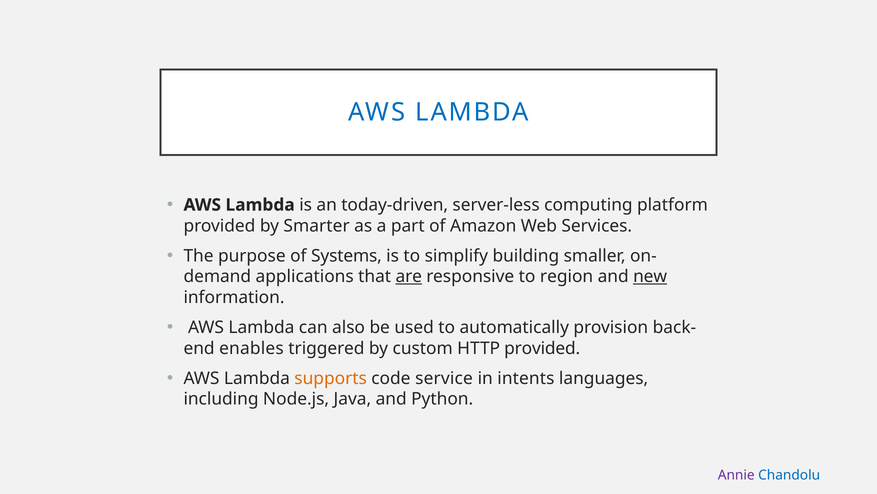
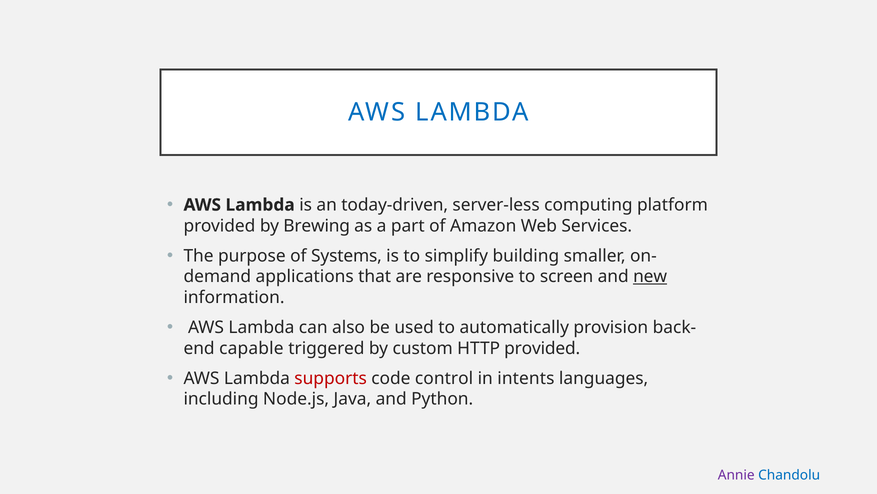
Smarter: Smarter -> Brewing (317, 225)
are underline: present -> none (409, 276)
region: region -> screen (567, 276)
enables: enables -> capable (251, 348)
supports colour: orange -> red (331, 378)
service: service -> control (444, 378)
